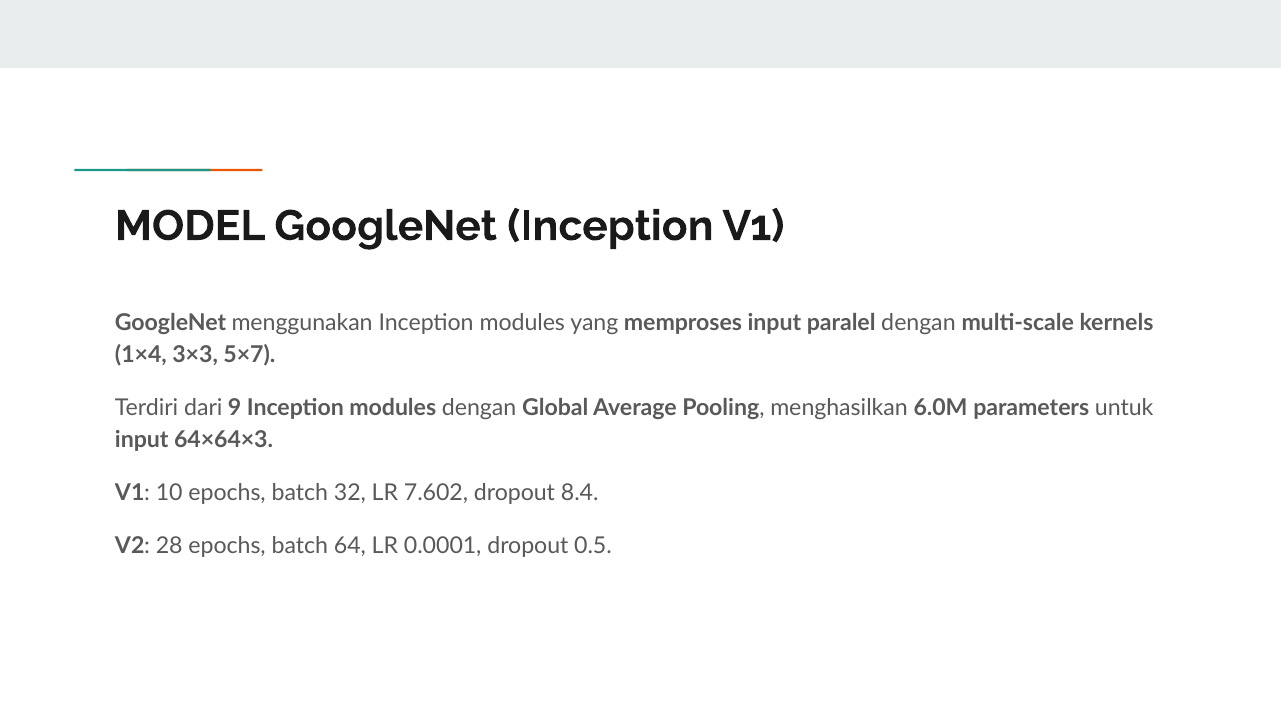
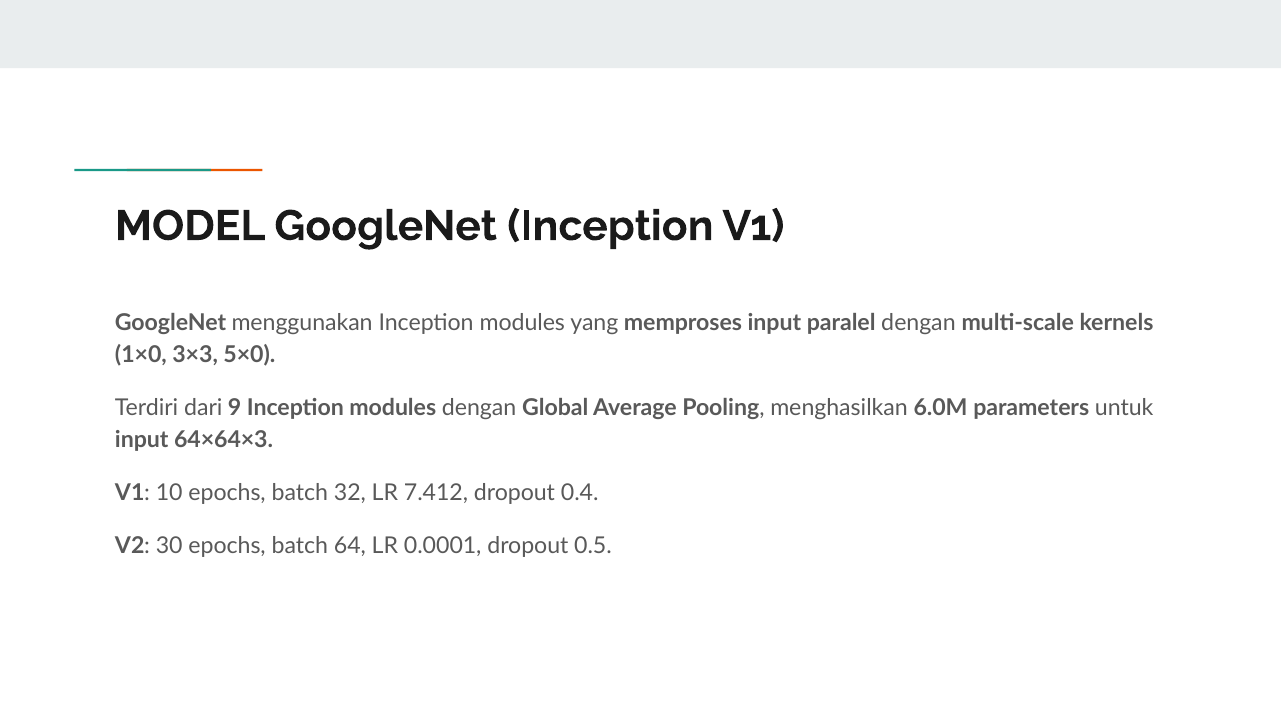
1×4: 1×4 -> 1×0 (141, 355)
5×7: 5×7 -> 5×0 (249, 355)
7.602: 7.602 -> 7.412 (436, 493)
8.4: 8.4 -> 0.4 (580, 493)
28: 28 -> 30 (169, 546)
